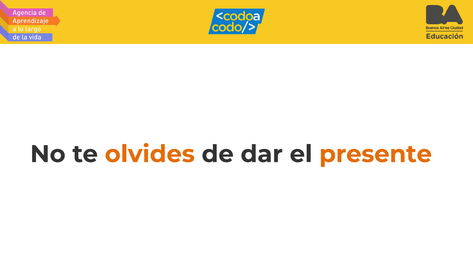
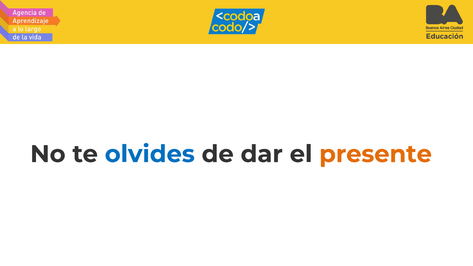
olvides colour: orange -> blue (150, 154)
